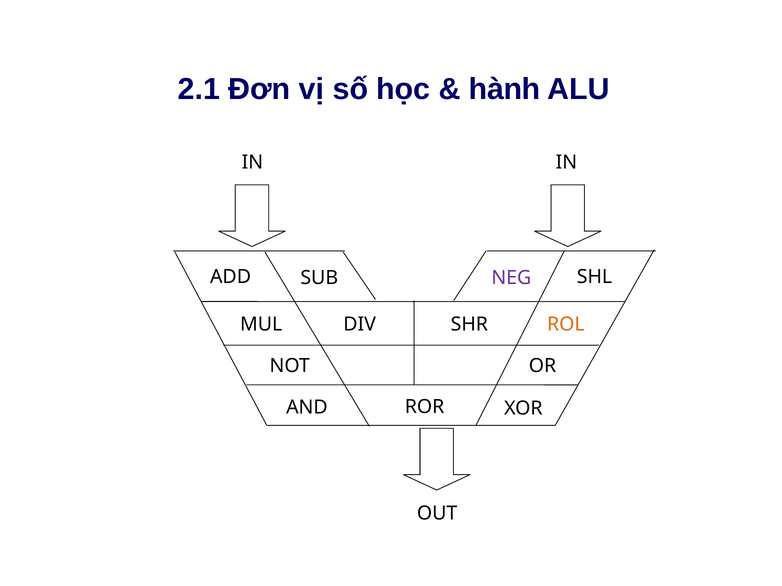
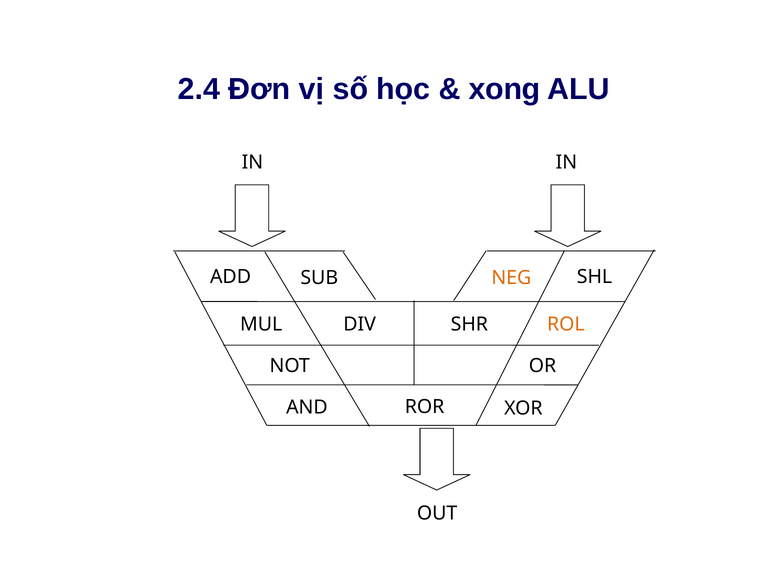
2.1: 2.1 -> 2.4 (199, 89)
hành: hành -> xong (505, 89)
NEG colour: purple -> orange (511, 278)
